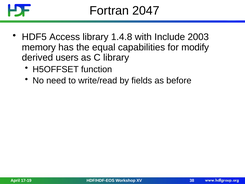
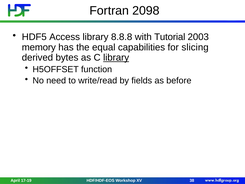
2047: 2047 -> 2098 (146, 11)
1.4.8: 1.4.8 -> 8.8.8 (122, 37)
Include: Include -> Tutorial (170, 37)
modify: modify -> slicing (195, 47)
users: users -> bytes (67, 58)
library underline: none -> present (116, 58)
